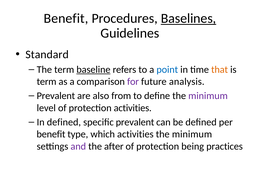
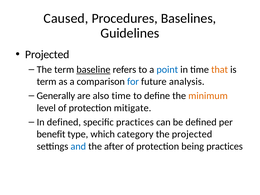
Benefit: Benefit -> Caused (66, 18)
Baselines underline: present -> none (189, 18)
Standard: Standard -> Projected (47, 55)
for colour: purple -> blue (133, 82)
Prevalent: Prevalent -> Generally (56, 96)
also from: from -> time (121, 96)
minimum colour: purple -> orange (208, 96)
protection activities: activities -> mitigate (133, 108)
specific prevalent: prevalent -> practices (135, 122)
which activities: activities -> category (135, 134)
minimum: minimum -> projected (192, 134)
and colour: purple -> blue (78, 146)
